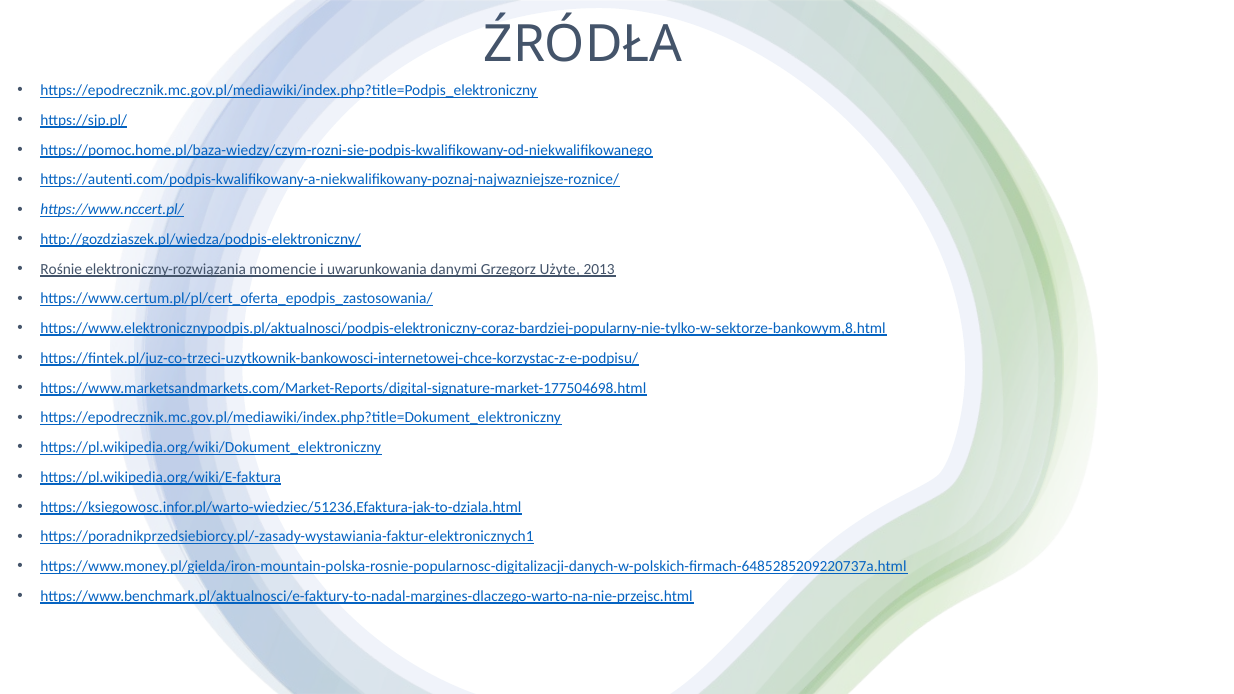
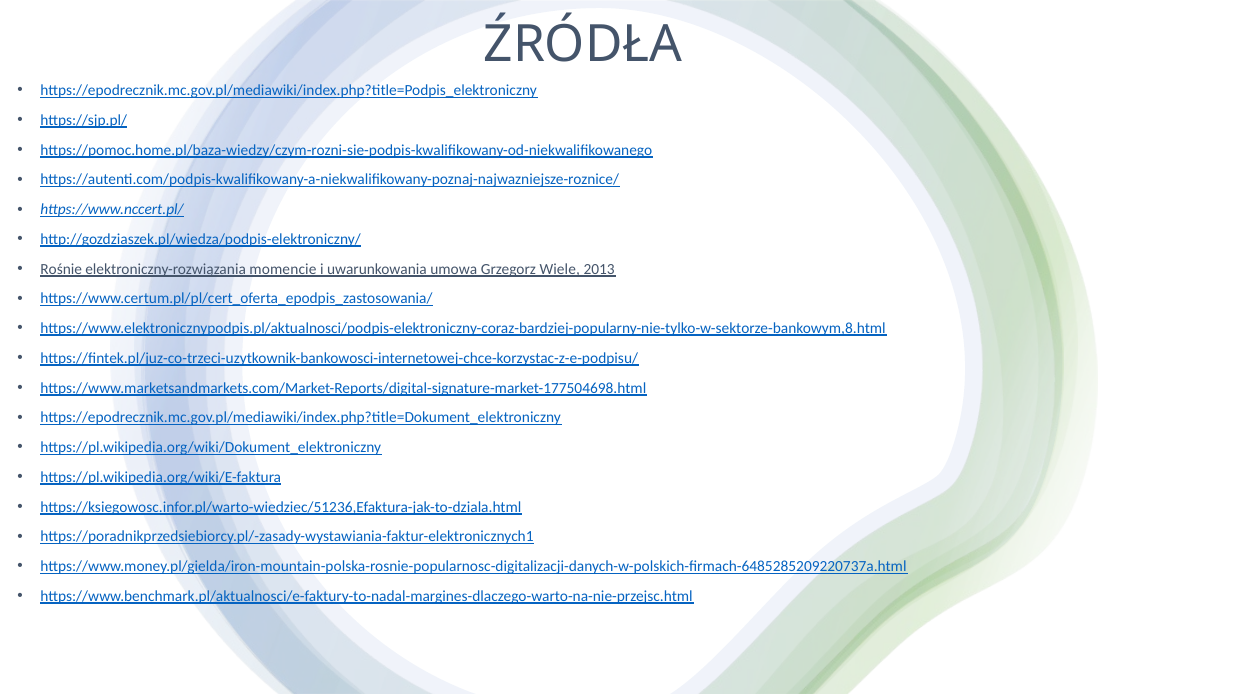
danymi: danymi -> umowa (454, 269)
Użyte: Użyte -> Wiele (560, 269)
